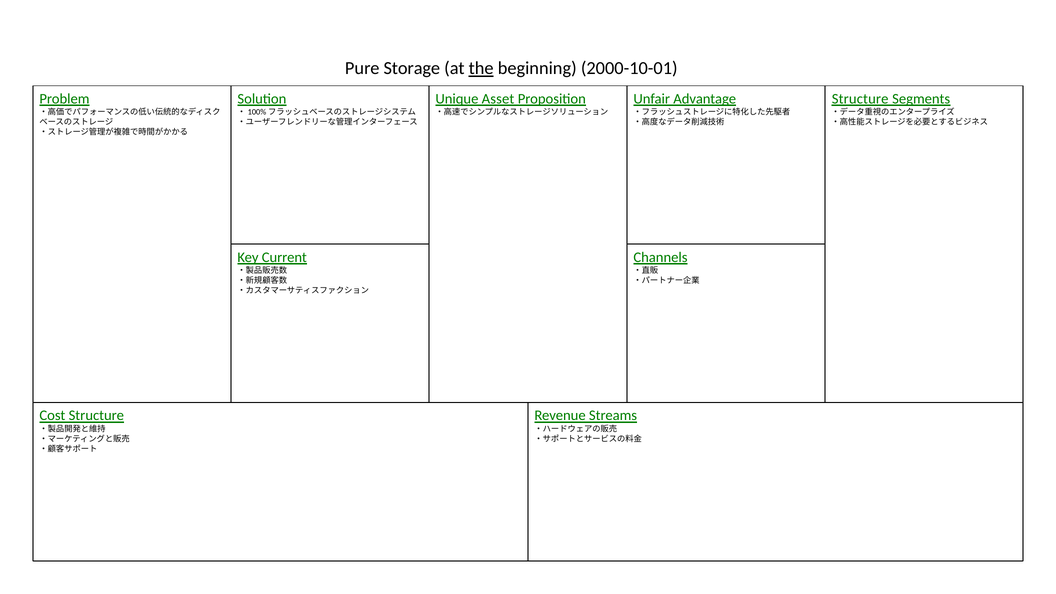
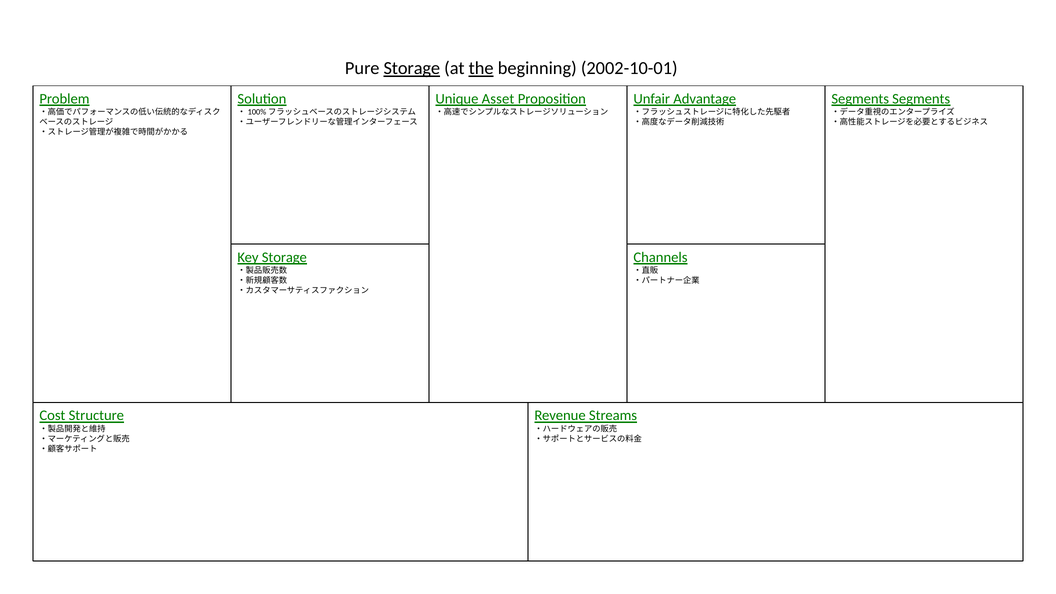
Storage underline: none -> present (412, 68)
2000-10-01: 2000-10-01 -> 2002-10-01 (629, 68)
Structure: Structure -> Segments (860, 99)
Key Current: Current -> Storage (284, 257)
